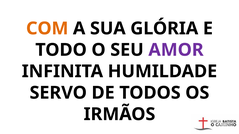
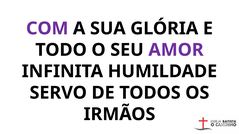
COM colour: orange -> purple (47, 29)
